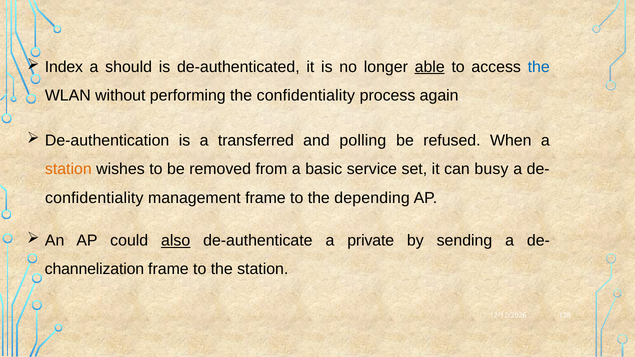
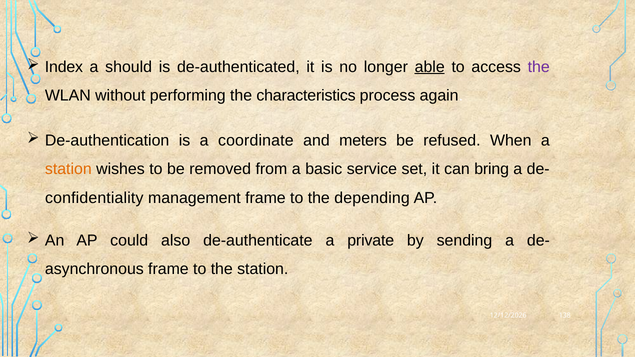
the colour: blue -> purple (539, 67)
the confidentiality: confidentiality -> characteristics (306, 96)
transferred: transferred -> coordinate (256, 141)
polling: polling -> meters (363, 141)
busy: busy -> bring (492, 169)
also underline: present -> none (176, 241)
channelization: channelization -> asynchronous (94, 269)
